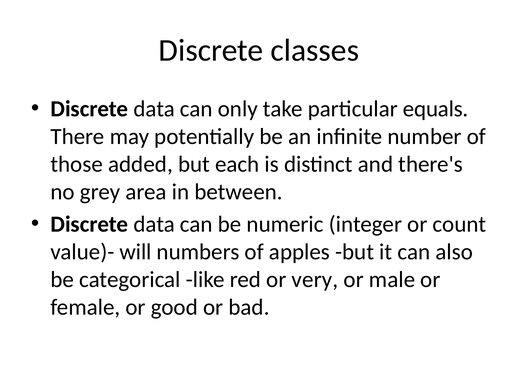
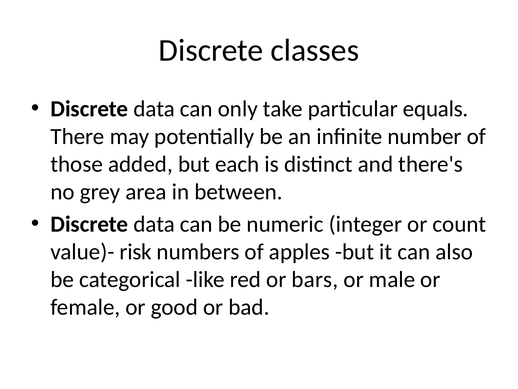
will: will -> risk (136, 251)
very: very -> bars (315, 279)
